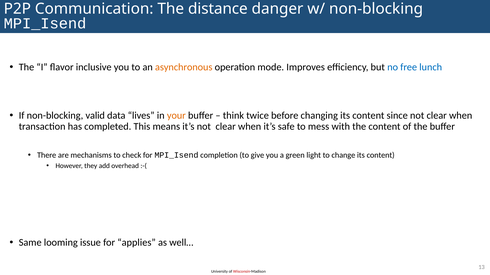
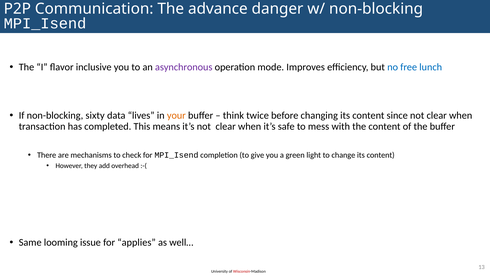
distance: distance -> advance (218, 9)
asynchronous colour: orange -> purple (184, 67)
valid: valid -> sixty (95, 116)
